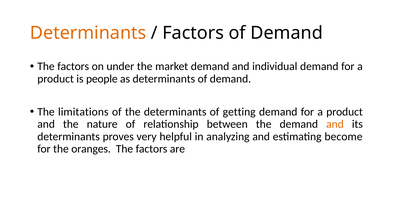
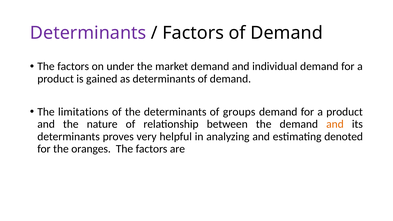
Determinants colour: orange -> purple (88, 33)
people: people -> gained (102, 79)
getting: getting -> groups (239, 112)
become: become -> denoted (344, 137)
